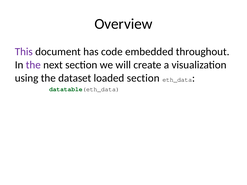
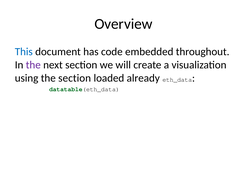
This colour: purple -> blue (24, 52)
the dataset: dataset -> section (75, 78)
loaded section: section -> already (143, 78)
